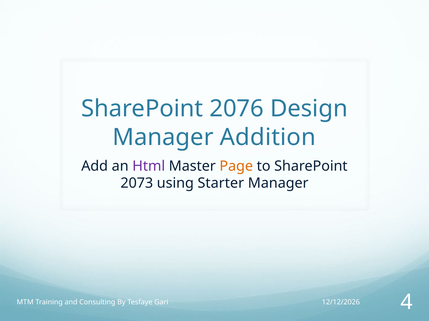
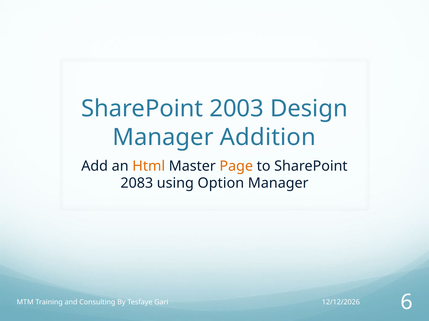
2076: 2076 -> 2003 (237, 109)
Html colour: purple -> orange (149, 167)
2073: 2073 -> 2083 (137, 184)
Starter: Starter -> Option (221, 184)
4: 4 -> 6 (407, 303)
